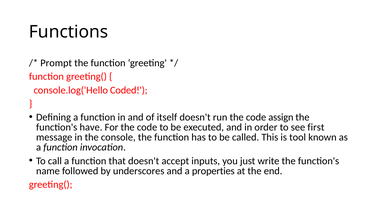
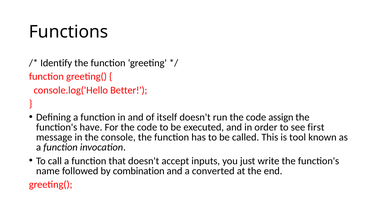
Prompt: Prompt -> Identify (56, 63)
Coded: Coded -> Better (129, 90)
underscores: underscores -> combination (139, 171)
properties: properties -> converted (213, 171)
